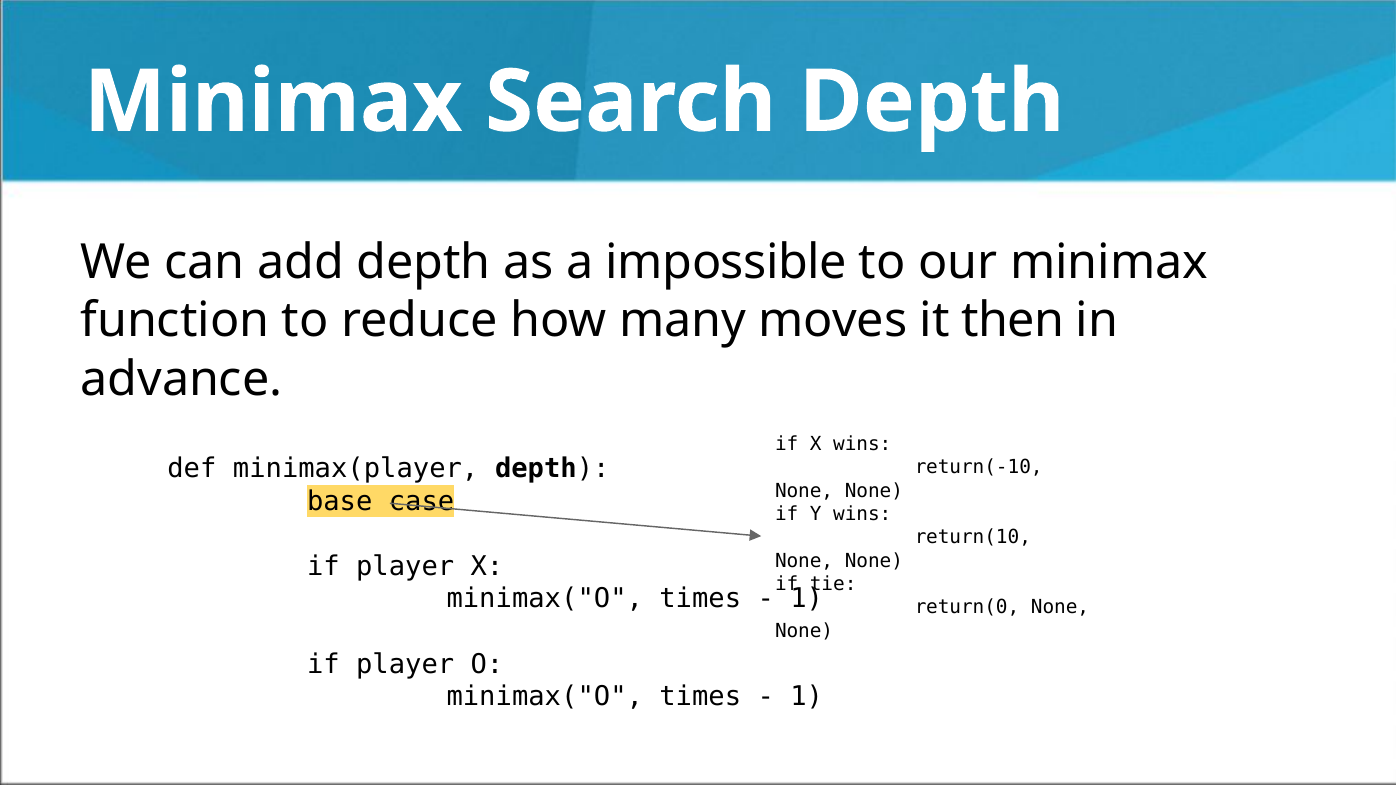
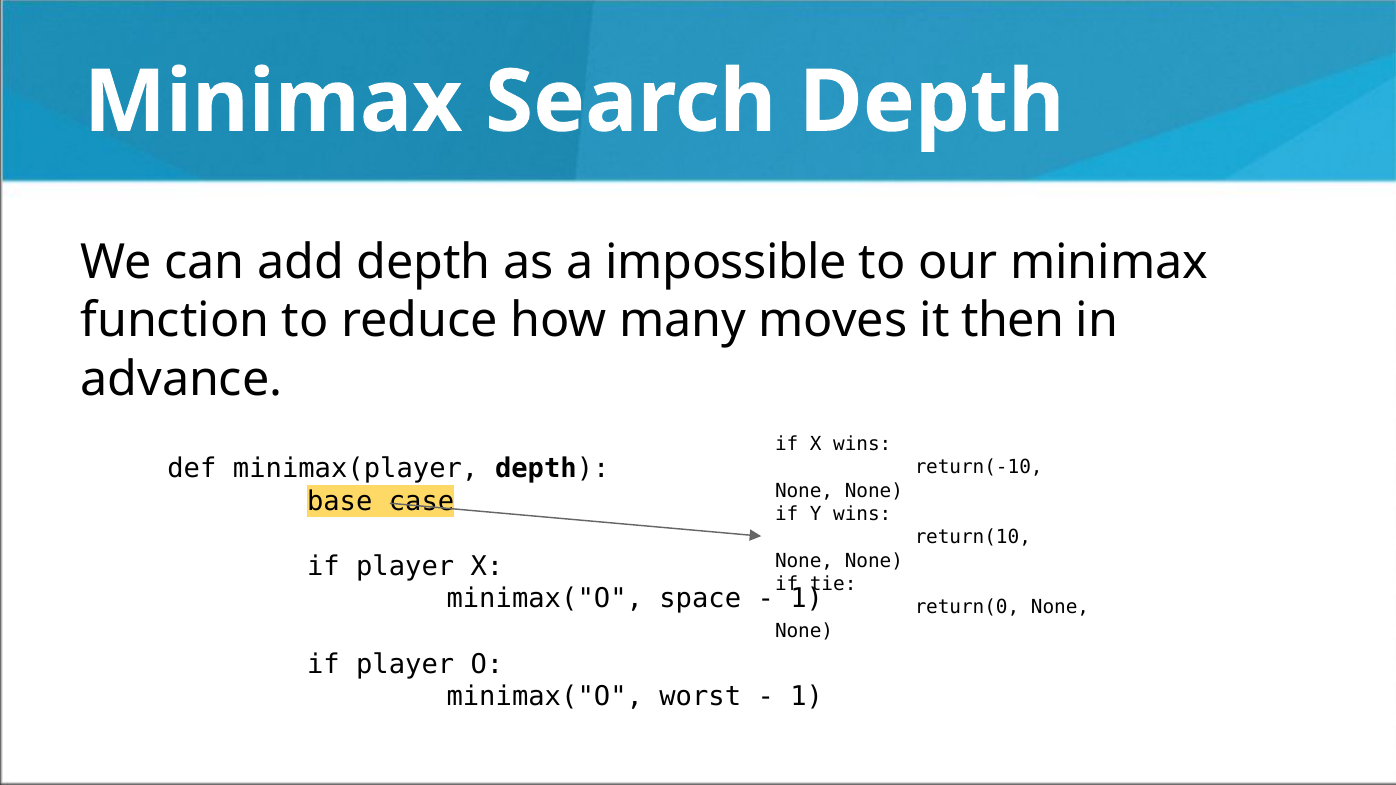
times: times -> space (700, 599)
times: times -> worst (700, 697)
